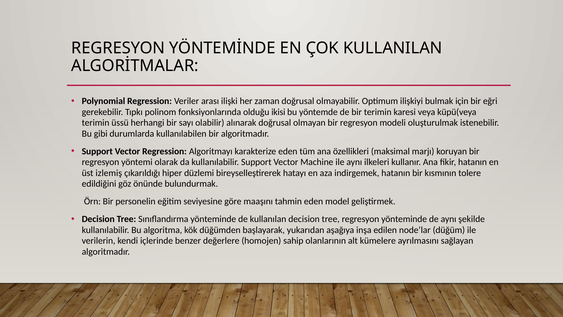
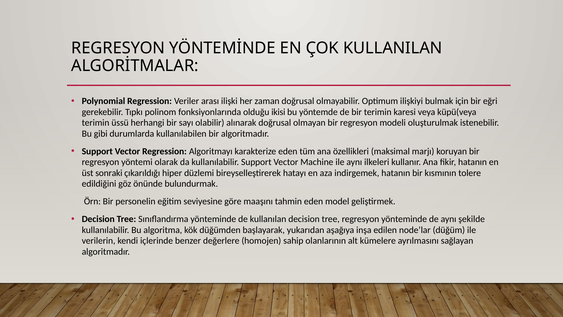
izlemiş: izlemiş -> sonraki (109, 173)
